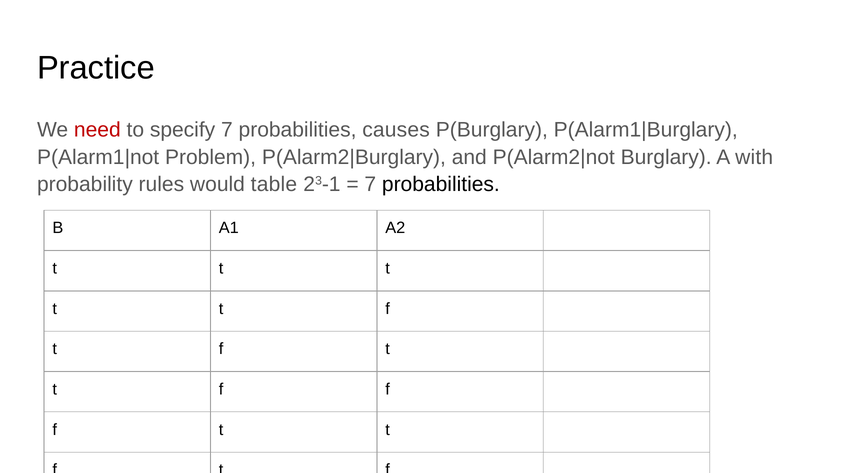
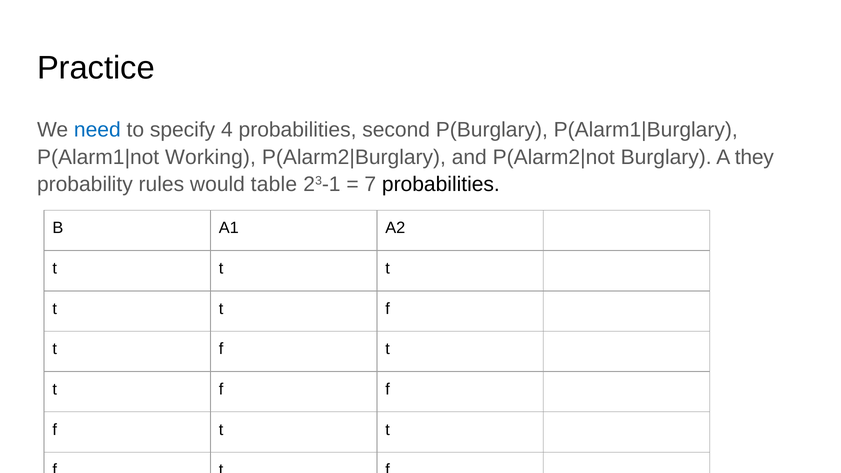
need colour: red -> blue (97, 130)
specify 7: 7 -> 4 (227, 130)
causes: causes -> second (396, 130)
Problem: Problem -> Working (210, 157)
with: with -> they (754, 157)
